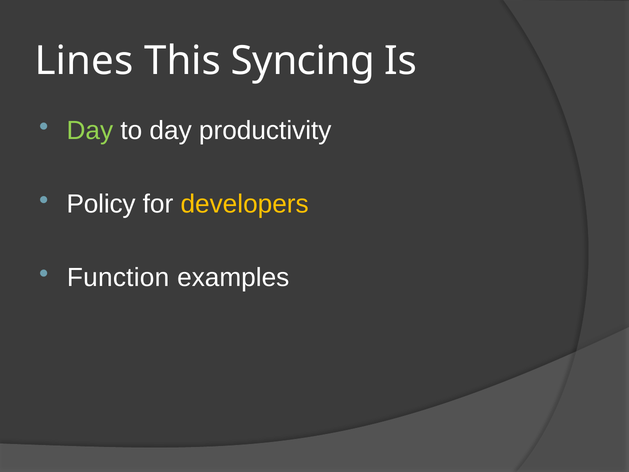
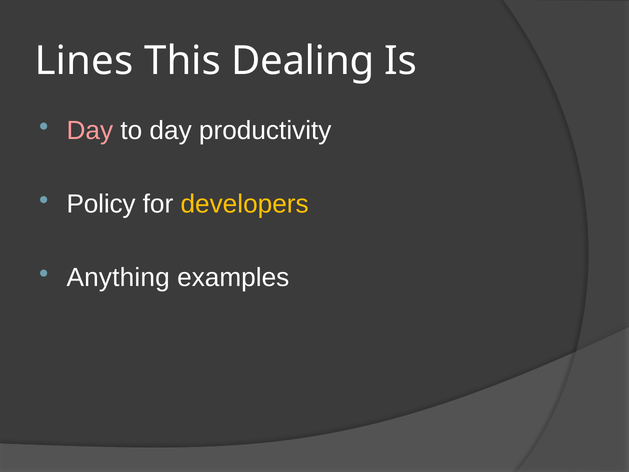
Syncing: Syncing -> Dealing (303, 61)
Day colour: light green -> pink (90, 131)
Function: Function -> Anything (118, 278)
